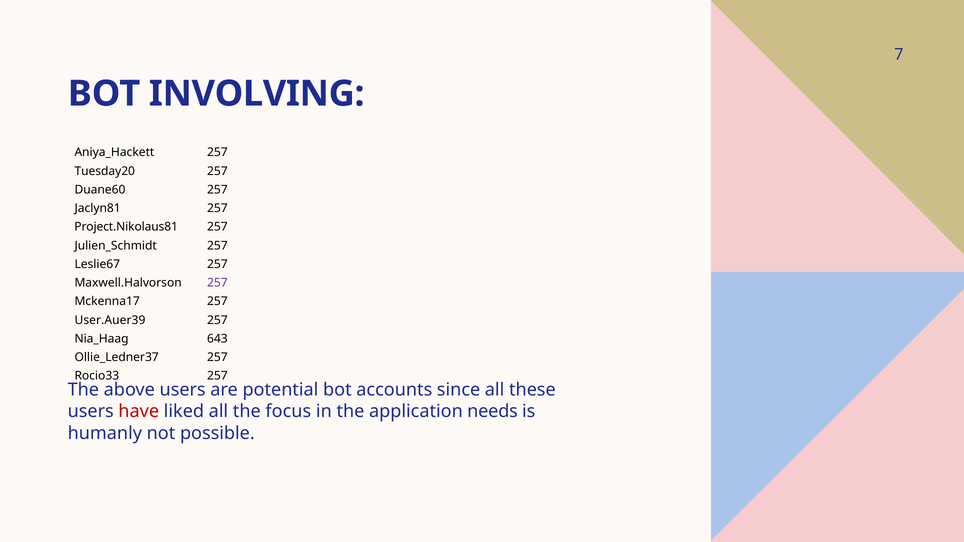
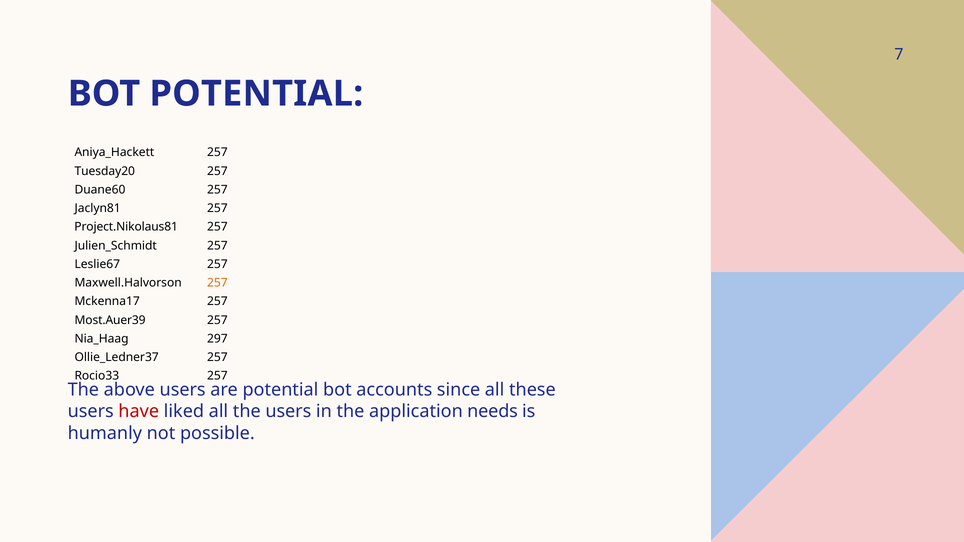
BOT INVOLVING: INVOLVING -> POTENTIAL (256, 94)
257 colour: purple -> orange (217, 283)
User.Auer39: User.Auer39 -> Most.Auer39 (110, 320)
643: 643 -> 297 (217, 339)
the focus: focus -> users (288, 412)
